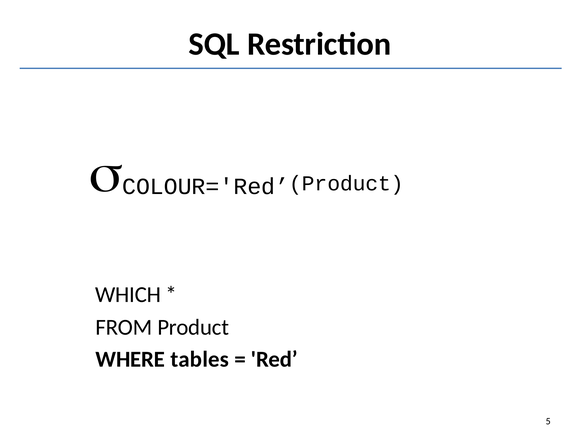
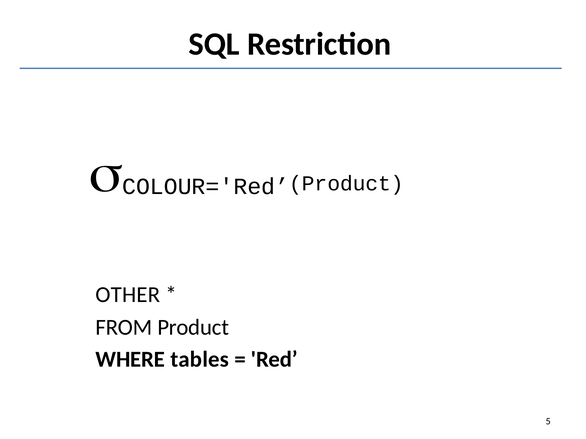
WHICH: WHICH -> OTHER (128, 295)
